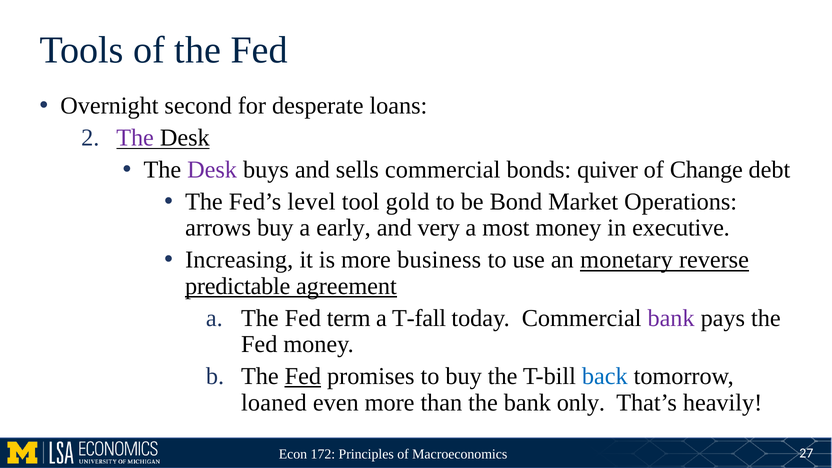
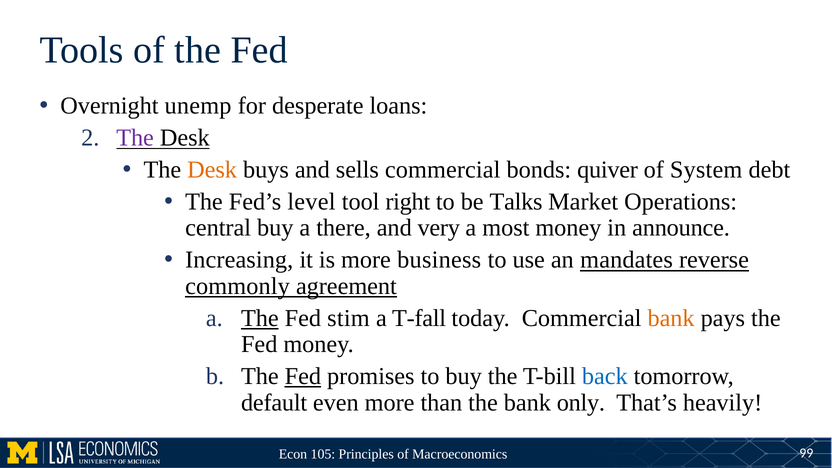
second: second -> unemp (198, 106)
Desk colour: purple -> orange (212, 170)
Change: Change -> System (706, 170)
gold: gold -> right (408, 202)
Bond: Bond -> Talks (516, 202)
arrows: arrows -> central (218, 228)
early: early -> there (344, 228)
executive: executive -> announce (681, 228)
monetary: monetary -> mandates (627, 260)
predictable: predictable -> commonly (237, 286)
The underline: none -> present (260, 318)
term: term -> stim (348, 318)
bank colour: purple -> orange (671, 318)
loaned: loaned -> default (274, 403)
172: 172 -> 105 (323, 454)
27: 27 -> 99 (806, 453)
